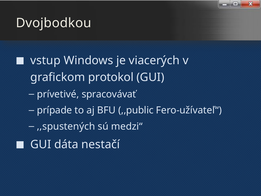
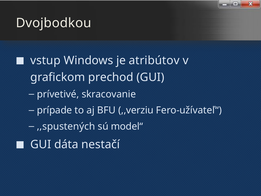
viacerých: viacerých -> atribútov (154, 60)
protokol: protokol -> prechod (111, 77)
spracovávať: spracovávať -> skracovanie (109, 94)
,,public: ,,public -> ,,verziu (136, 110)
medzi“: medzi“ -> model“ (127, 126)
